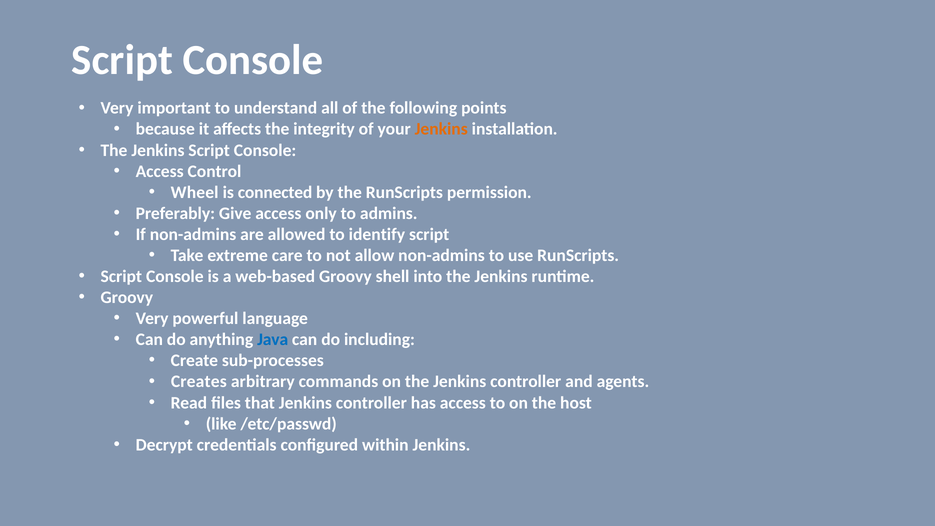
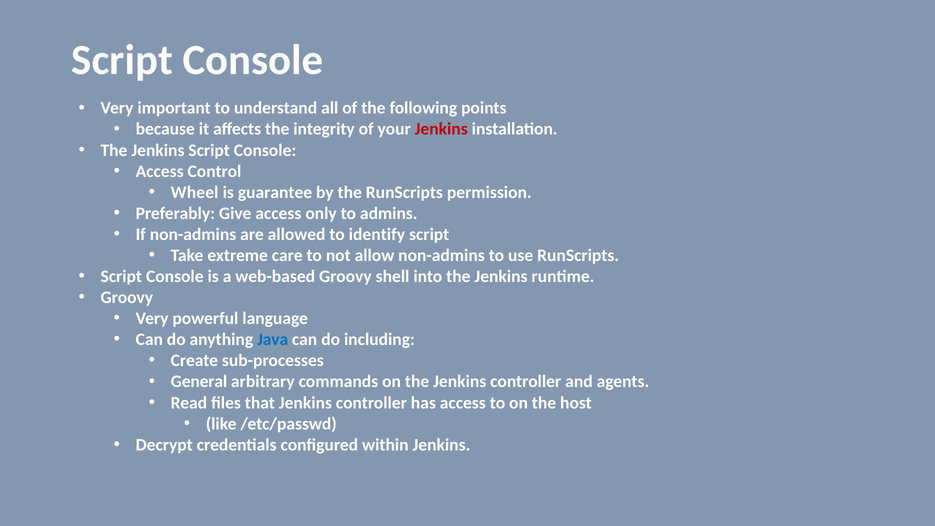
Jenkins colour: orange -> red (441, 129)
connected: connected -> guarantee (275, 192)
Creates: Creates -> General (199, 382)
